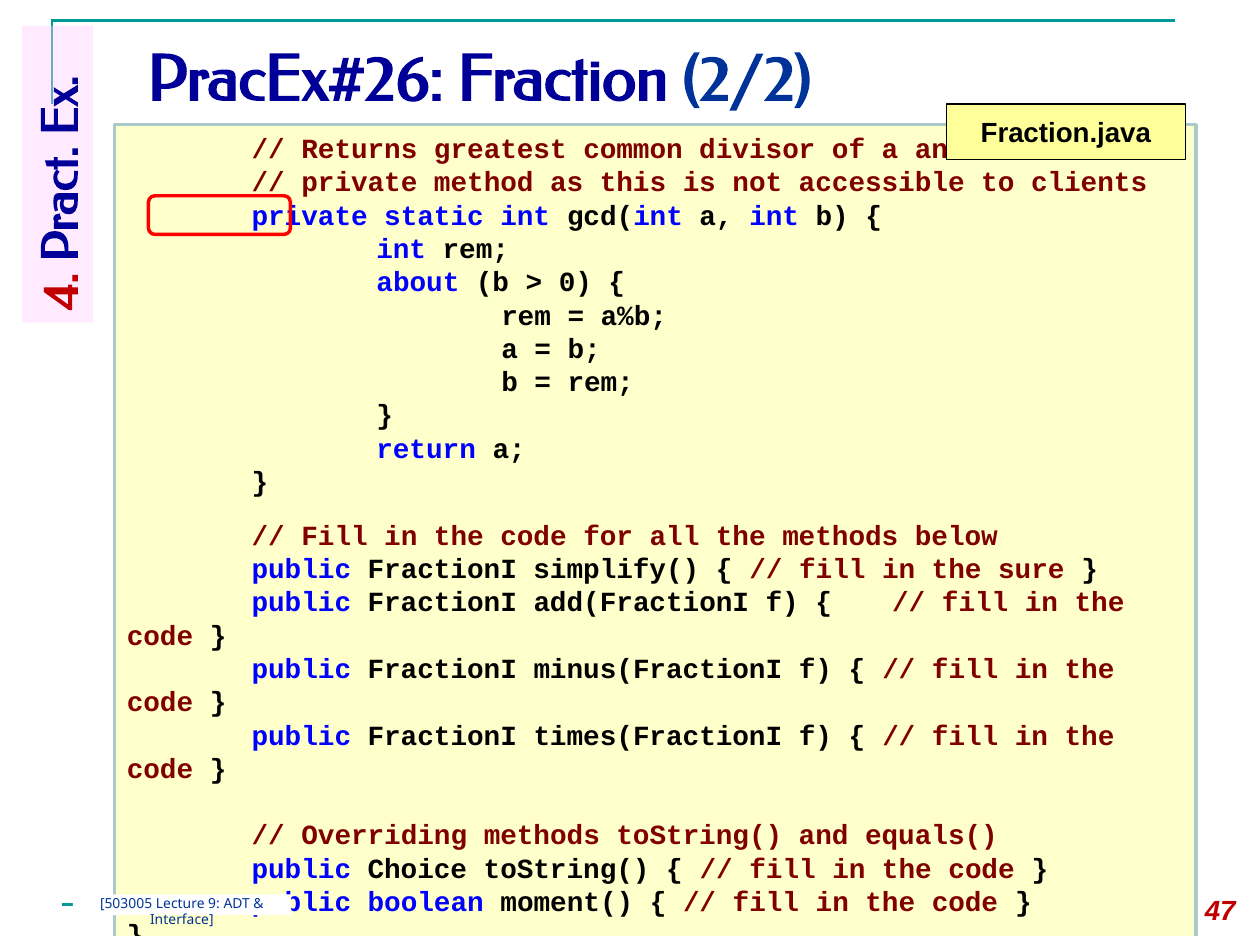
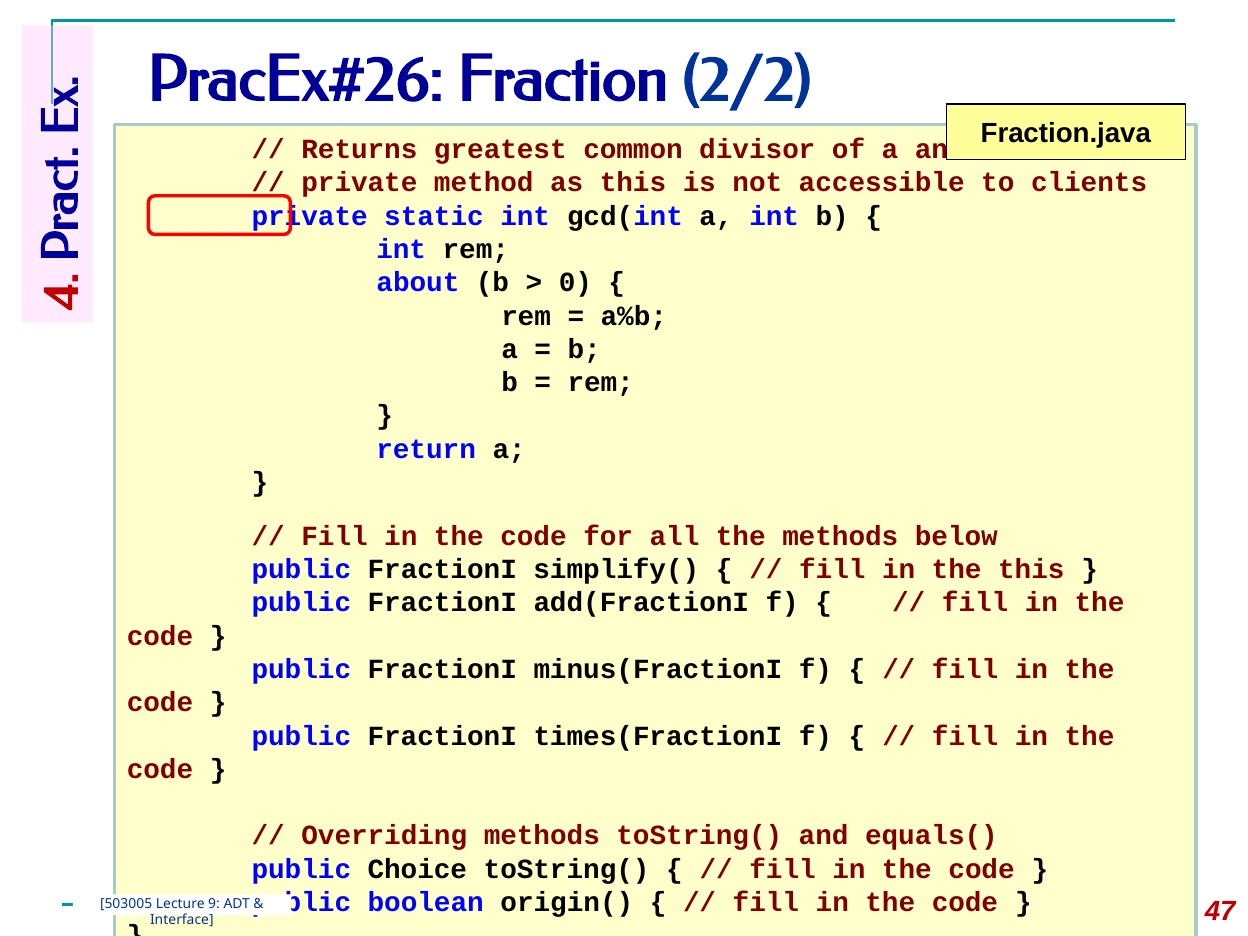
the sure: sure -> this (1031, 570)
moment(: moment( -> origin( (567, 902)
